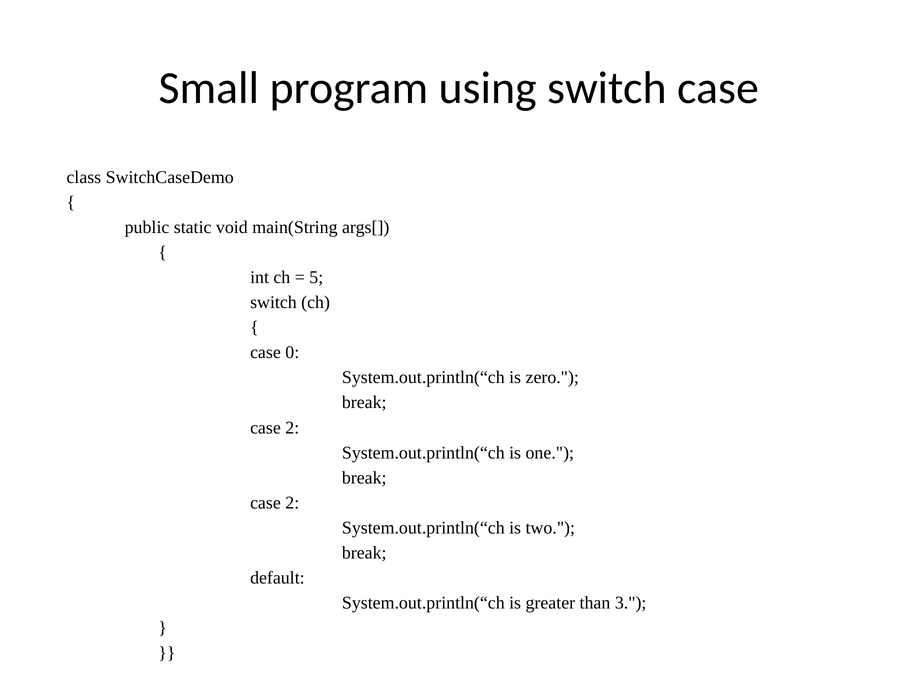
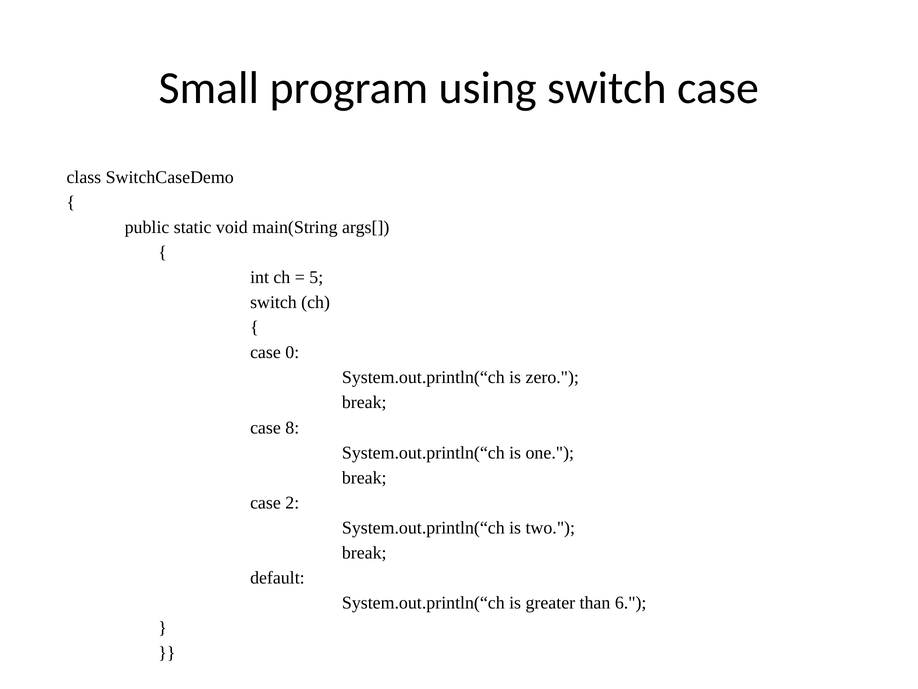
2: 2 -> 8 (292, 427)
3: 3 -> 6 (631, 602)
